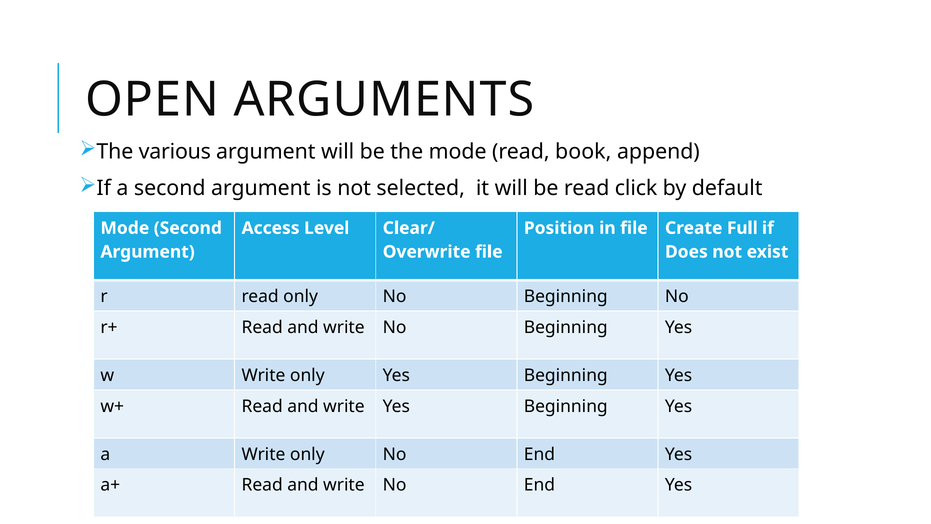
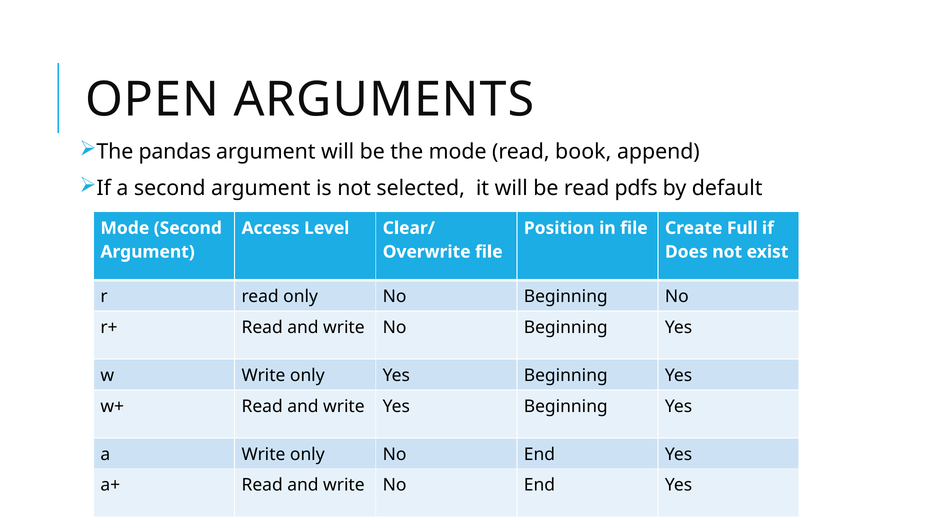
various: various -> pandas (175, 152)
click: click -> pdfs (636, 188)
